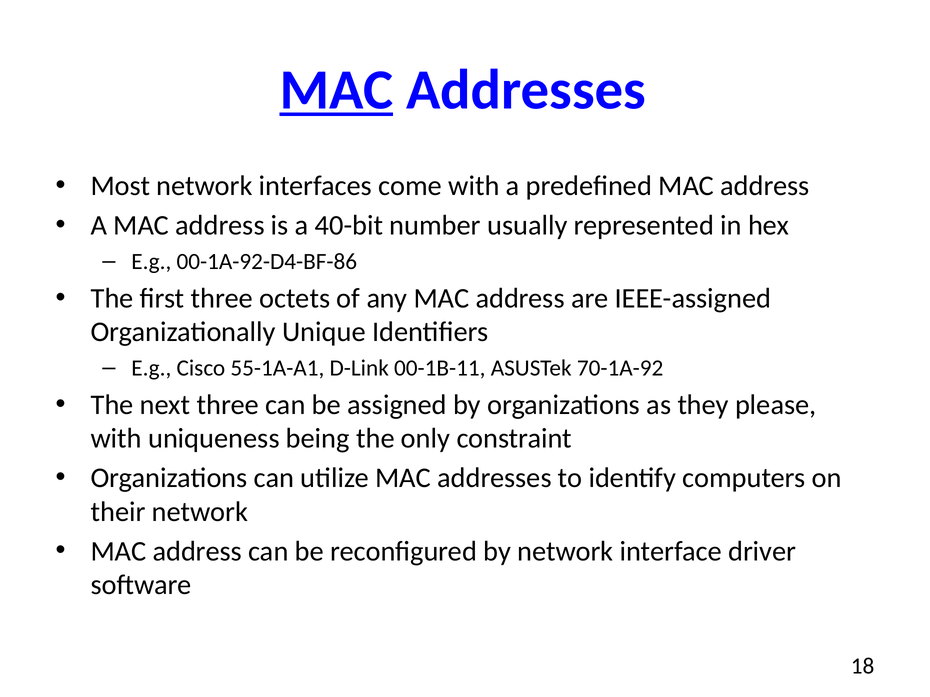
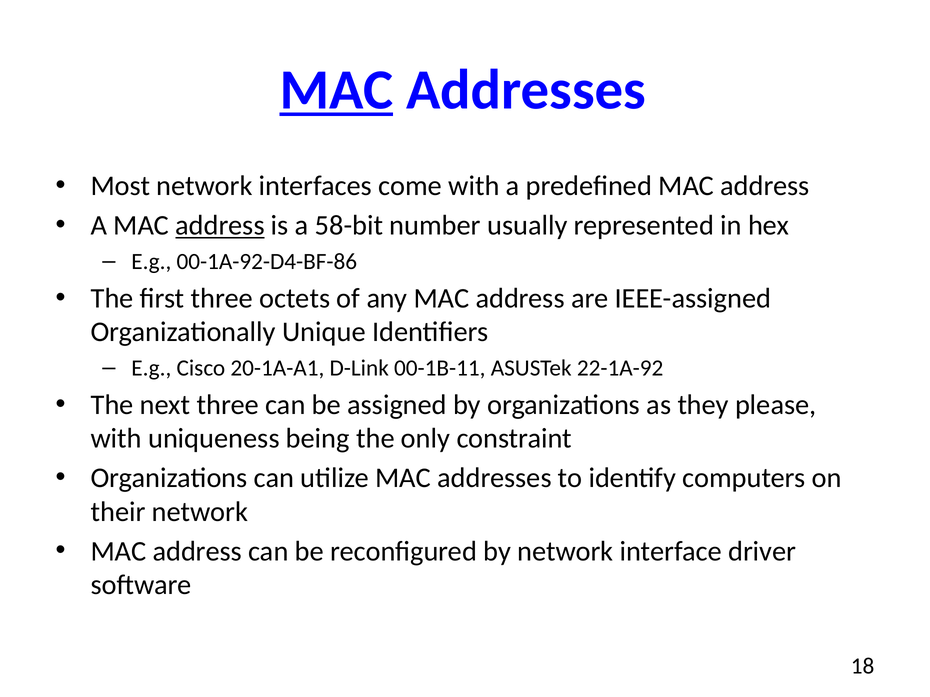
address underline: none -> present (220, 226)
40-bit: 40-bit -> 58-bit (349, 226)
55-1A-A1: 55-1A-A1 -> 20-1A-A1 (277, 368)
70-1A-92: 70-1A-92 -> 22-1A-92 (620, 368)
